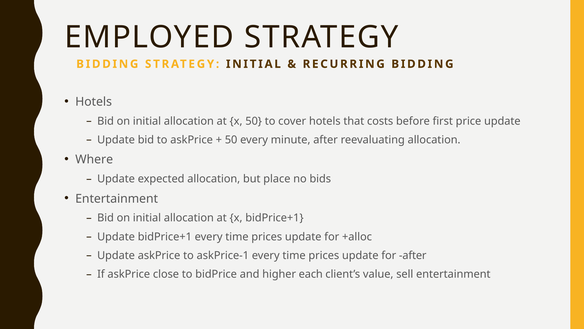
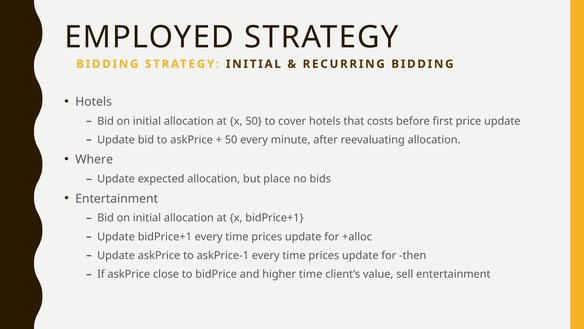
for after: after -> then (413, 255)
higher each: each -> time (311, 274)
